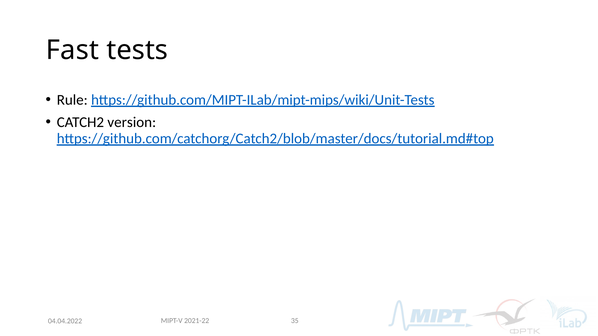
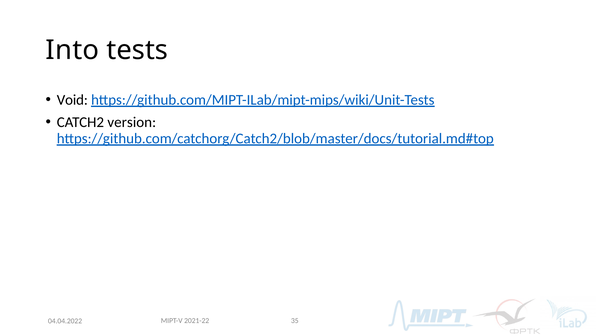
Fast: Fast -> Into (72, 50)
Rule: Rule -> Void (72, 100)
